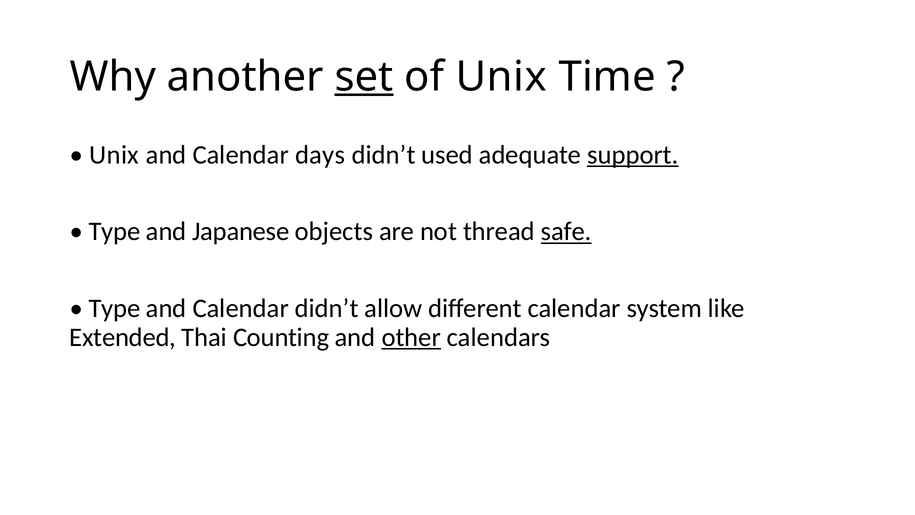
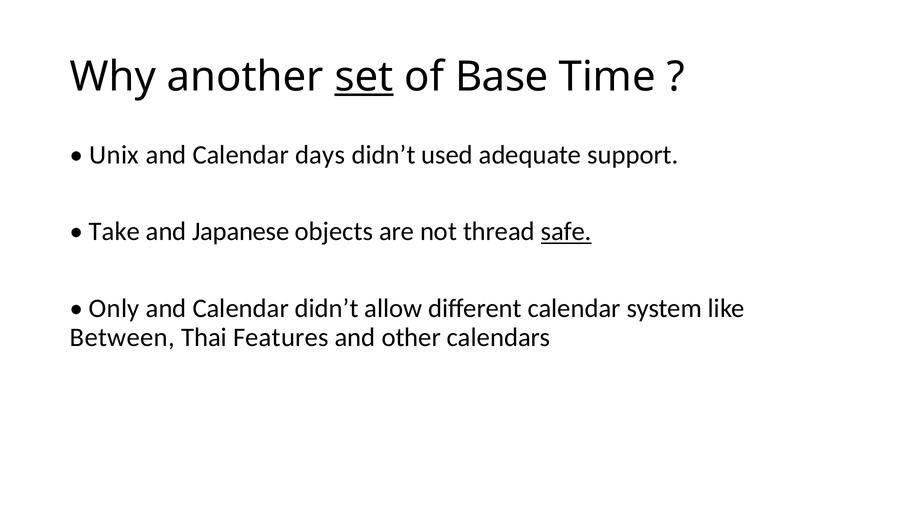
of Unix: Unix -> Base (502, 77)
support underline: present -> none (633, 155)
Type: Type -> Take (114, 231)
Type: Type -> Only (114, 308)
Extended: Extended -> Between (122, 337)
Counting: Counting -> Features (281, 337)
other underline: present -> none (411, 337)
